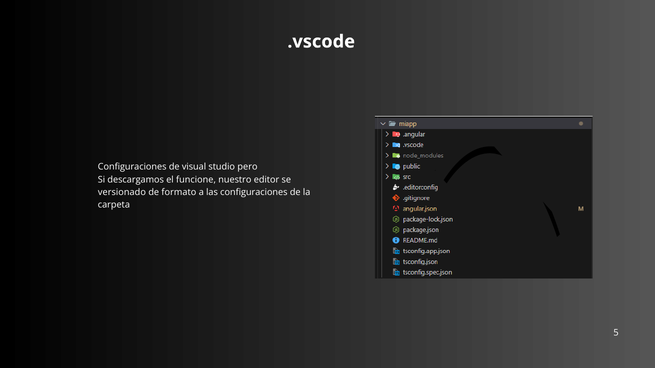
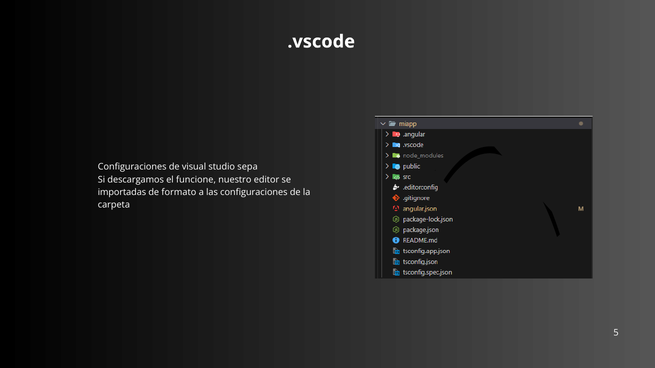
pero: pero -> sepa (248, 167)
versionado: versionado -> importadas (122, 192)
